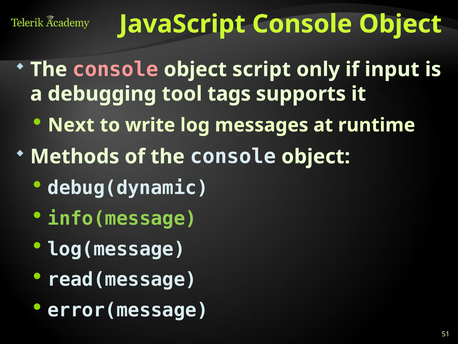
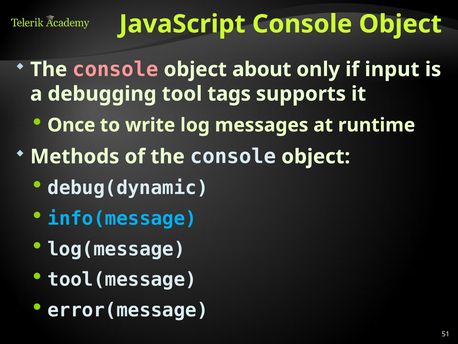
script: script -> about (262, 69)
Next: Next -> Once (71, 125)
info(message colour: light green -> light blue (122, 218)
read(message: read(message -> tool(message (122, 279)
